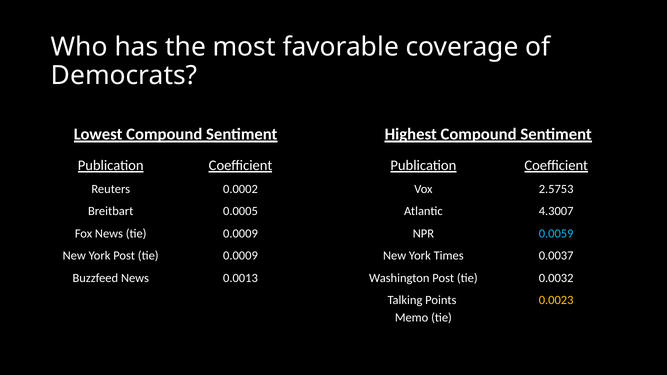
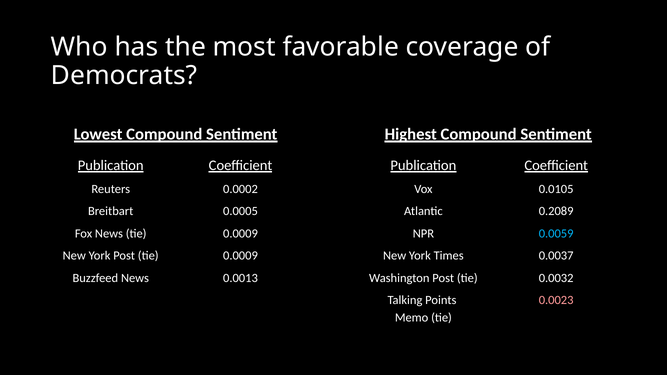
2.5753: 2.5753 -> 0.0105 (556, 189)
4.3007: 4.3007 -> 0.2089 (556, 211)
0.0023 colour: yellow -> pink (556, 300)
